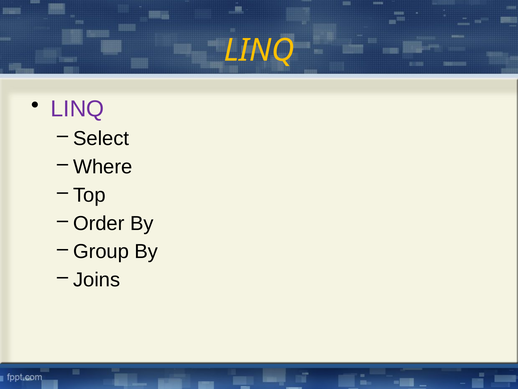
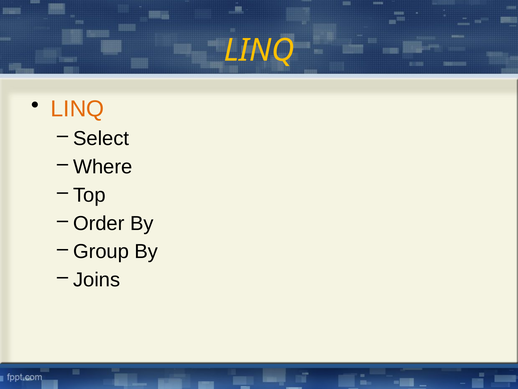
LINQ colour: purple -> orange (77, 109)
